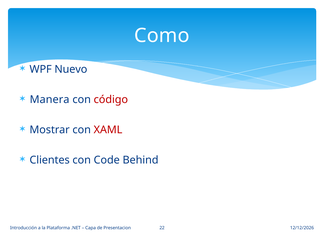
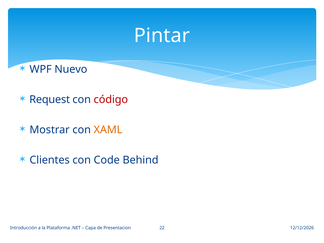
Como: Como -> Pintar (162, 36)
Manera: Manera -> Request (50, 100)
XAML colour: red -> orange (108, 130)
